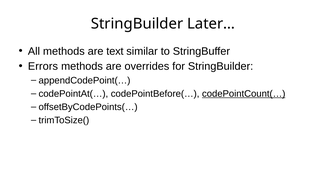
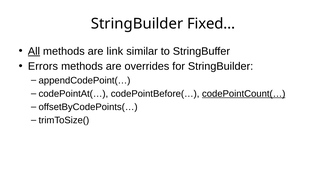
Later…: Later… -> Fixed… (211, 24)
All underline: none -> present (34, 51)
text: text -> link (115, 51)
